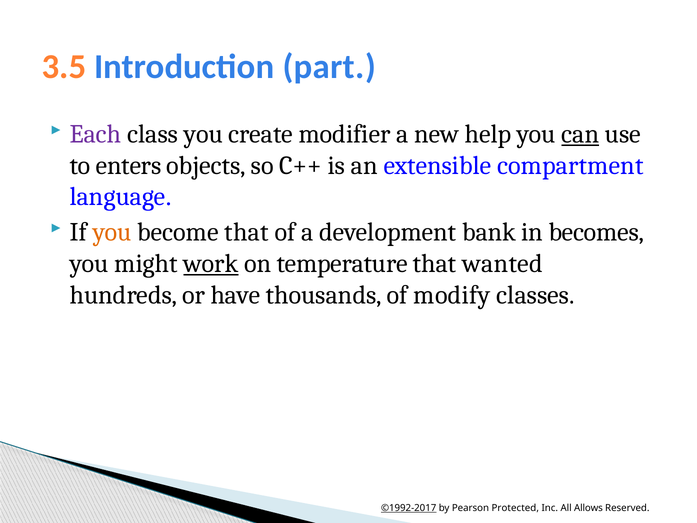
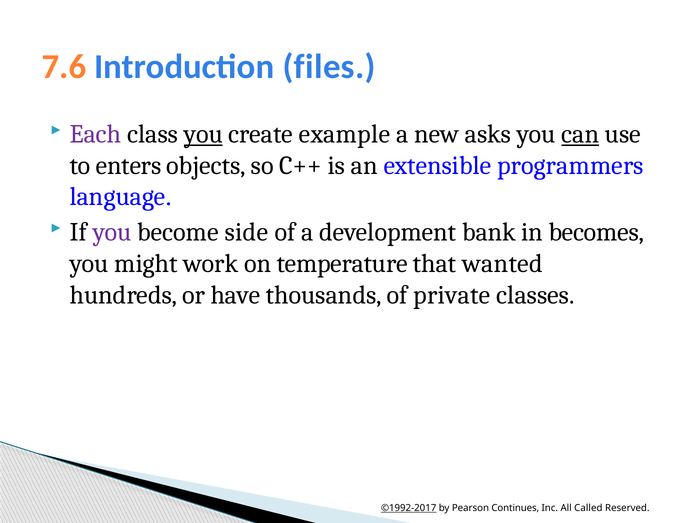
3.5: 3.5 -> 7.6 (64, 67)
part: part -> files (329, 67)
you underline: none -> present (203, 134)
modifier: modifier -> example (344, 134)
help: help -> asks (488, 134)
compartment: compartment -> programmers (570, 165)
you colour: orange -> purple (112, 232)
become that: that -> side (247, 232)
work underline: present -> none (211, 263)
modify: modify -> private (452, 295)
Protected: Protected -> Continues (515, 508)
Allows: Allows -> Called (588, 508)
